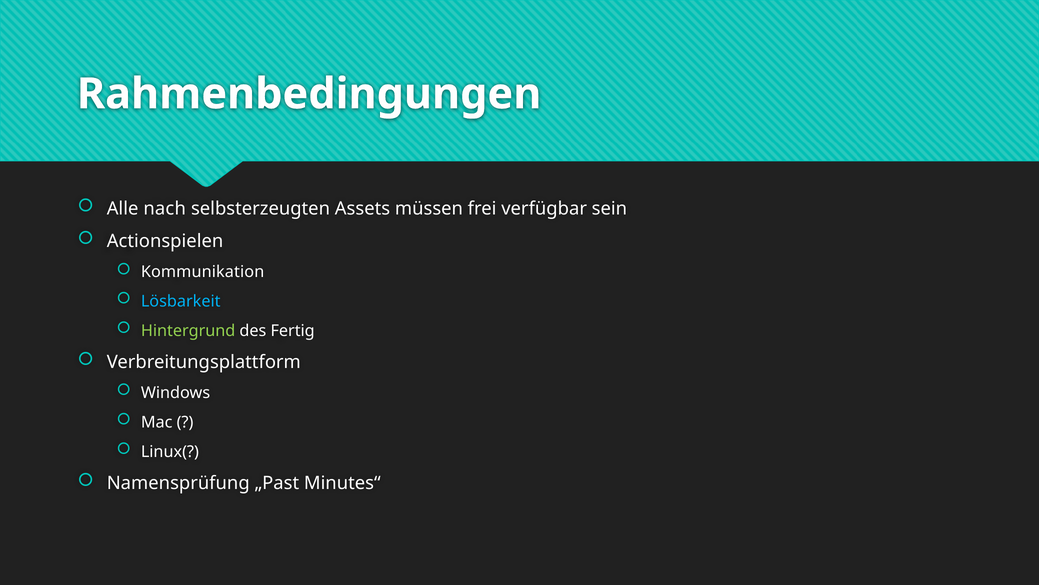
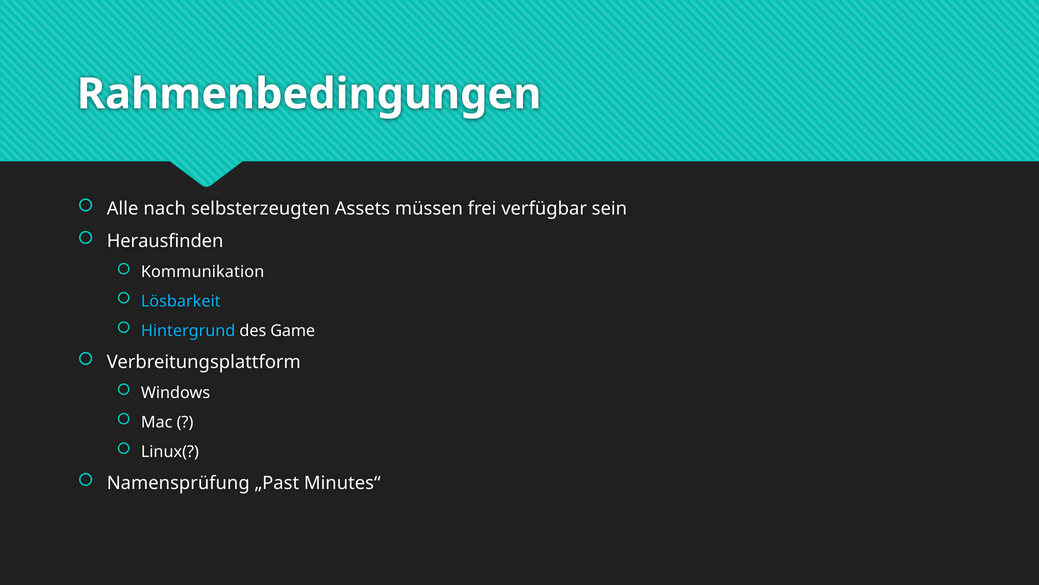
Actionspielen: Actionspielen -> Herausfinden (165, 241)
Hintergrund colour: light green -> light blue (188, 330)
Fertig: Fertig -> Game (293, 330)
